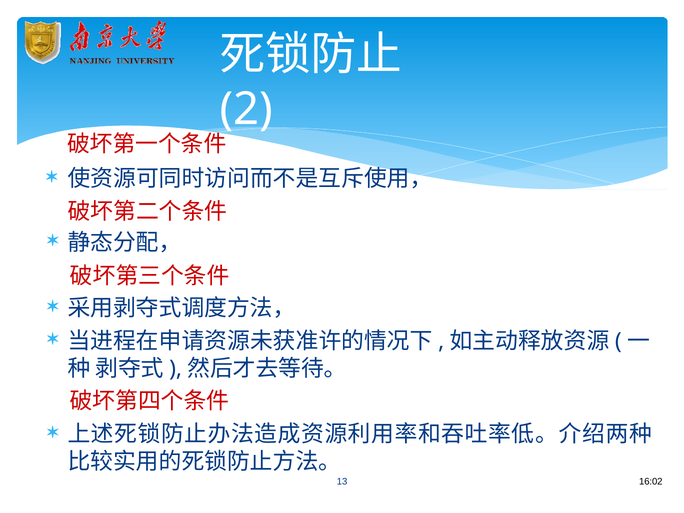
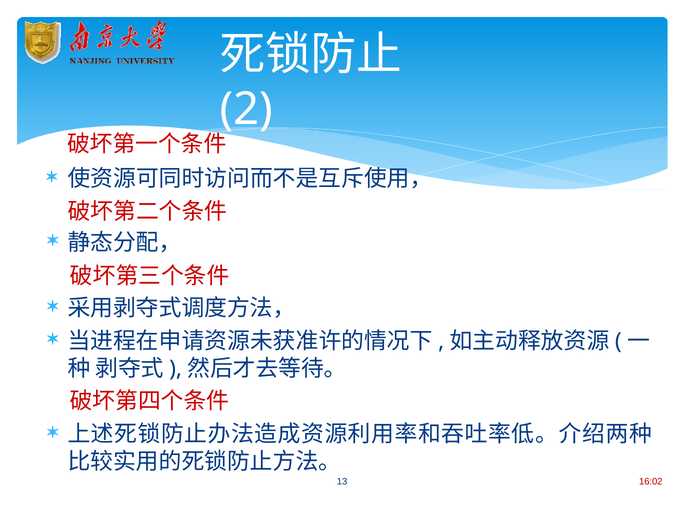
16:02 colour: black -> red (651, 482)
